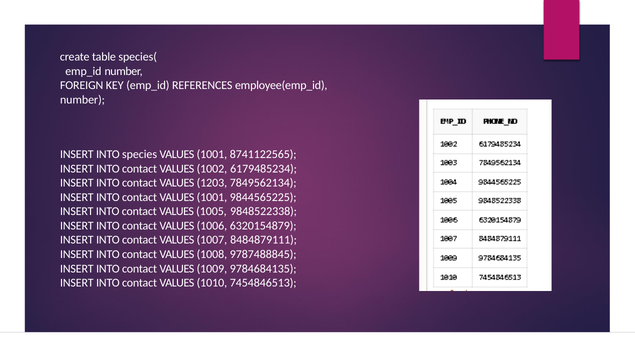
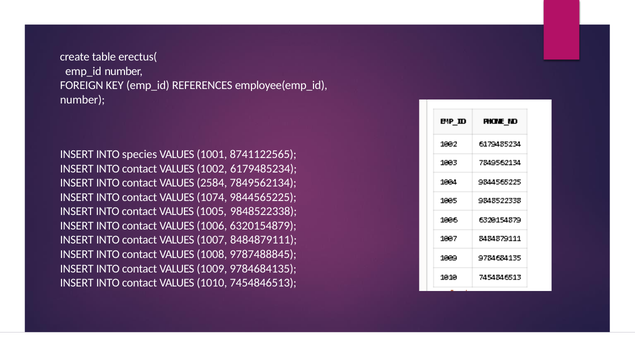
species(: species( -> erectus( (138, 57)
1203: 1203 -> 2584 (212, 183)
contact VALUES 1001: 1001 -> 1074 (212, 197)
